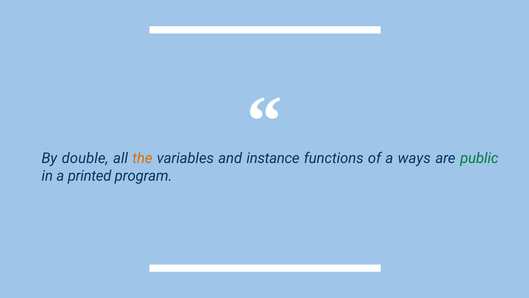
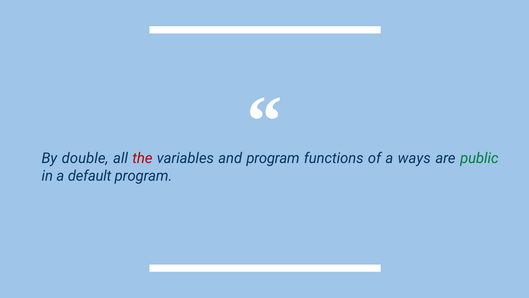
the colour: orange -> red (142, 158)
and instance: instance -> program (273, 158)
printed: printed -> default (90, 176)
